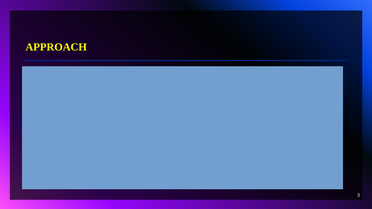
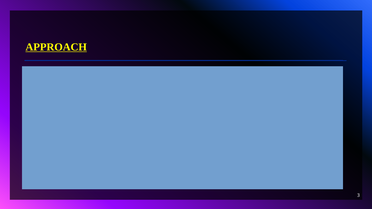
APPROACH underline: none -> present (56, 47)
